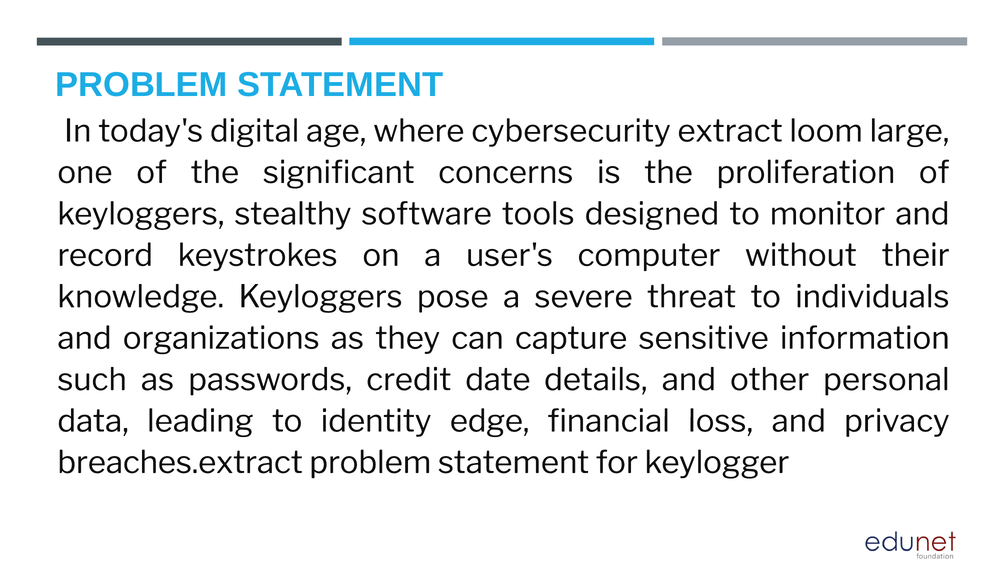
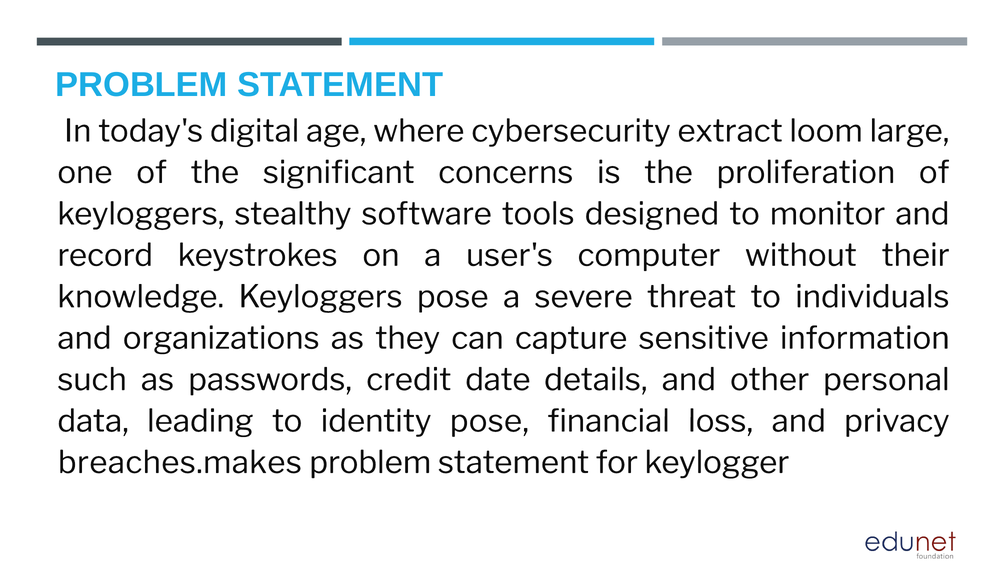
identity edge: edge -> pose (489, 421)
breaches.extract: breaches.extract -> breaches.makes (180, 462)
